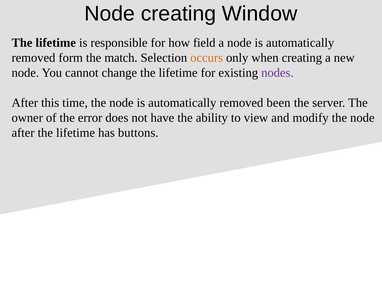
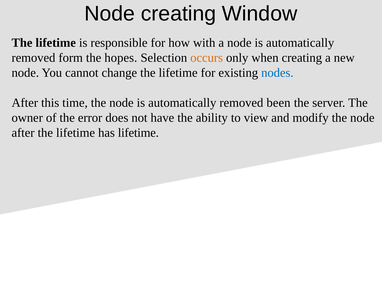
field: field -> with (204, 43)
match: match -> hopes (121, 58)
nodes colour: purple -> blue (277, 73)
has buttons: buttons -> lifetime (138, 133)
